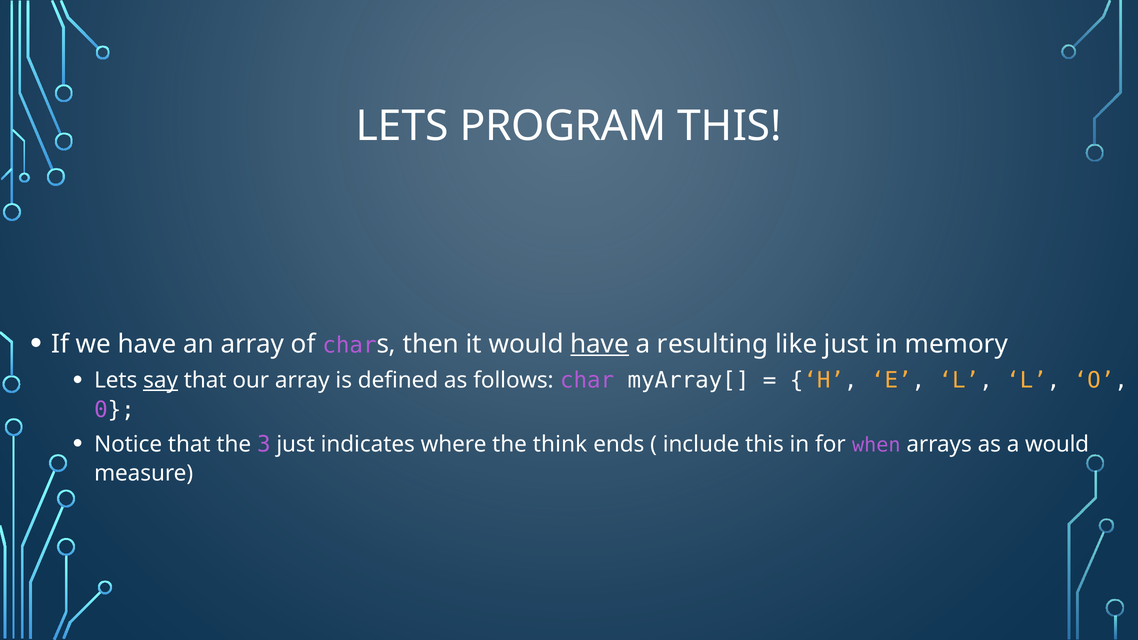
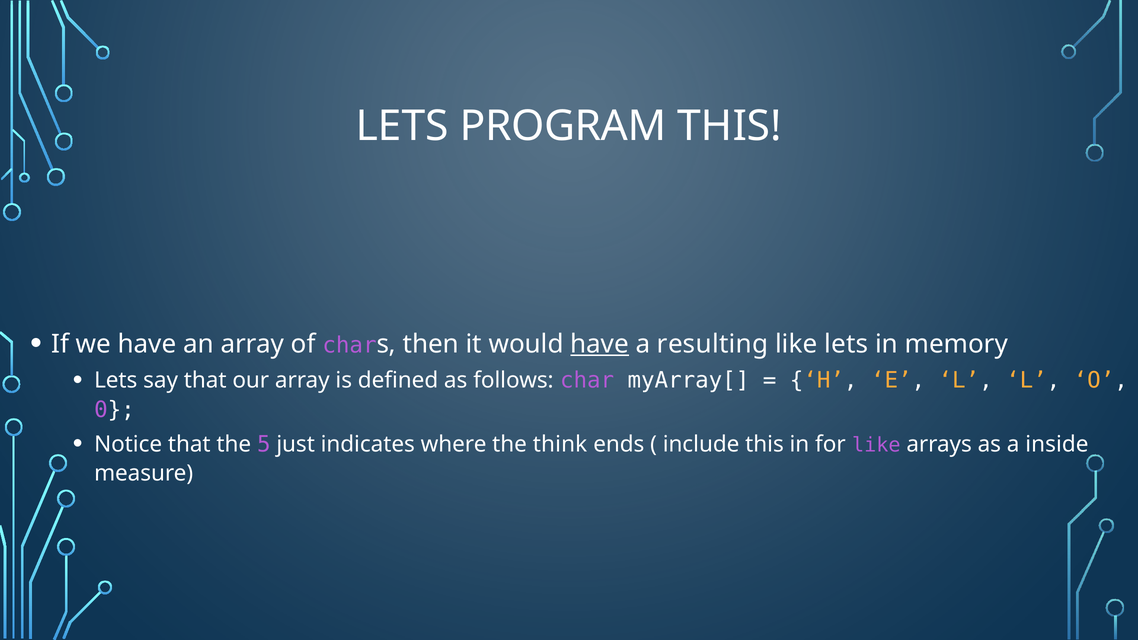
like just: just -> lets (846, 344)
say underline: present -> none (161, 381)
3: 3 -> 5 (264, 444)
for when: when -> like (876, 445)
a would: would -> inside (1057, 444)
